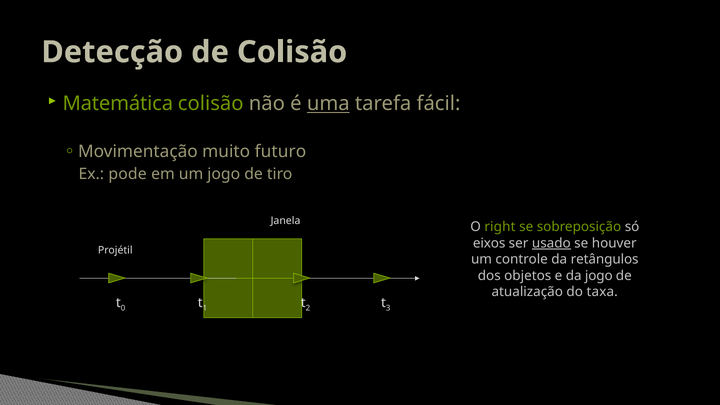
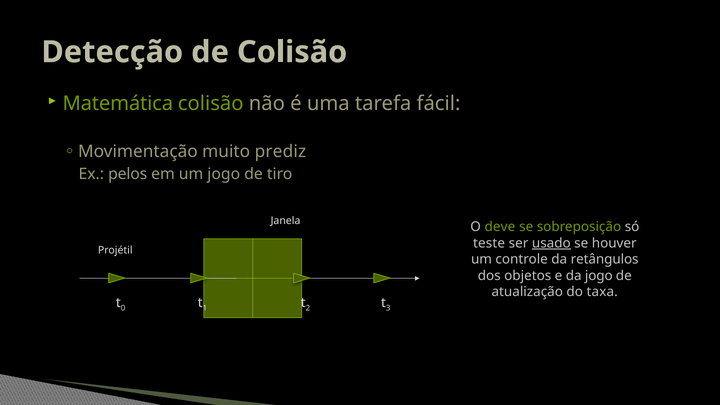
uma underline: present -> none (328, 104)
futuro: futuro -> prediz (280, 152)
pode: pode -> pelos (128, 174)
right: right -> deve (500, 227)
eixos: eixos -> teste (489, 243)
